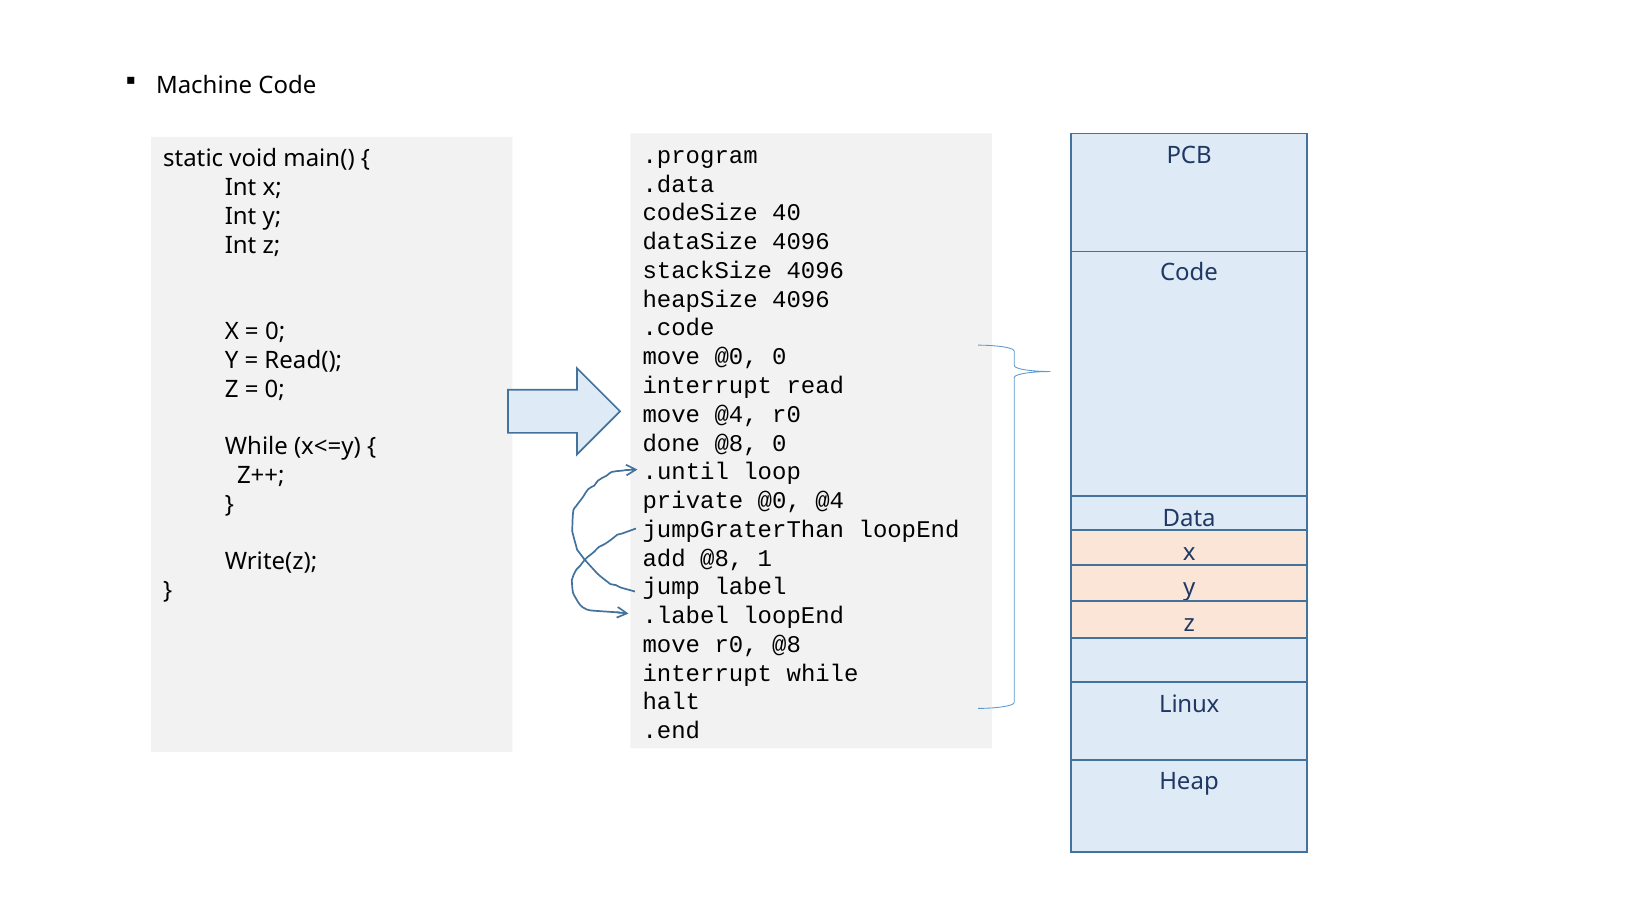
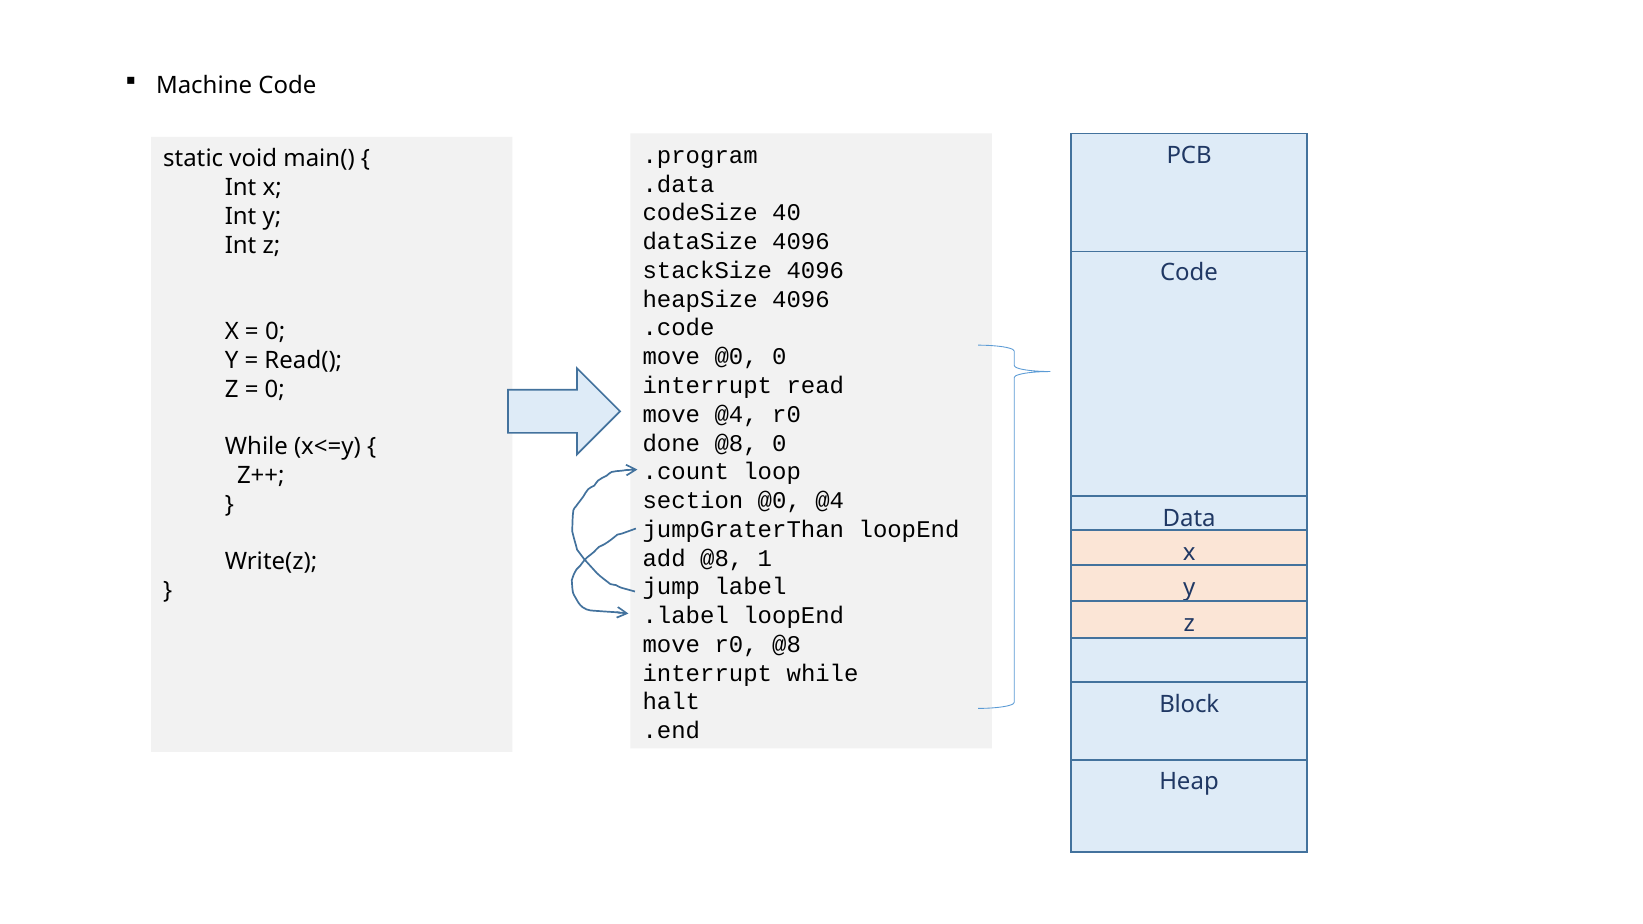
.until: .until -> .count (686, 472)
private: private -> section (693, 501)
Linux: Linux -> Block (1189, 704)
